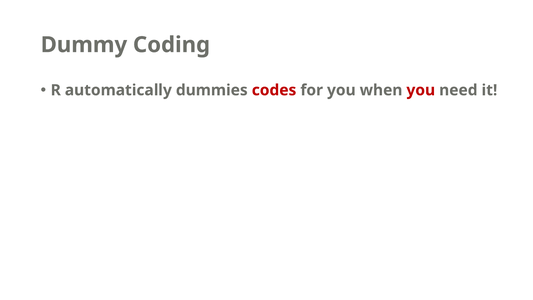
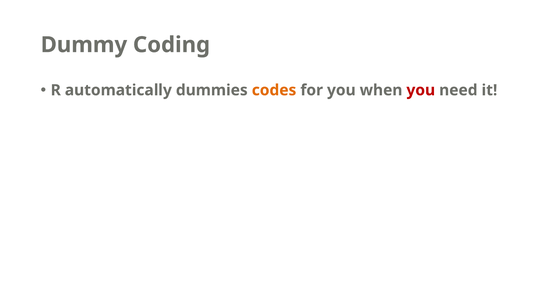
codes colour: red -> orange (274, 90)
